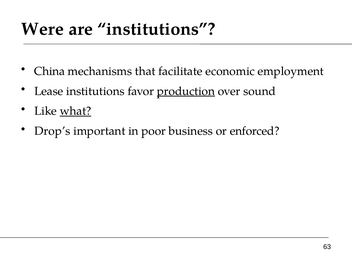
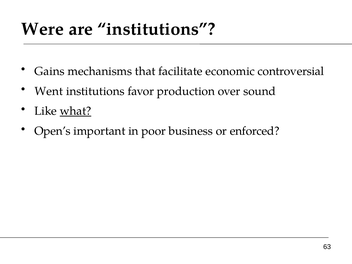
China: China -> Gains (49, 71)
employment: employment -> controversial (291, 71)
Lease: Lease -> Went (49, 91)
production underline: present -> none (186, 91)
Drop’s: Drop’s -> Open’s (52, 131)
